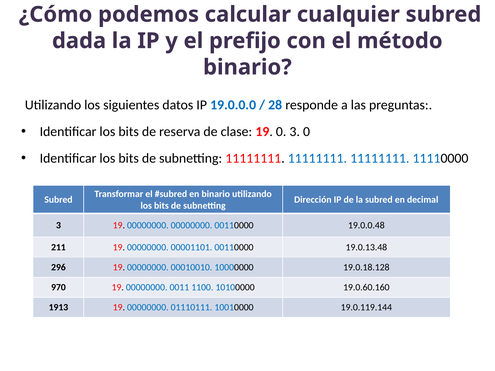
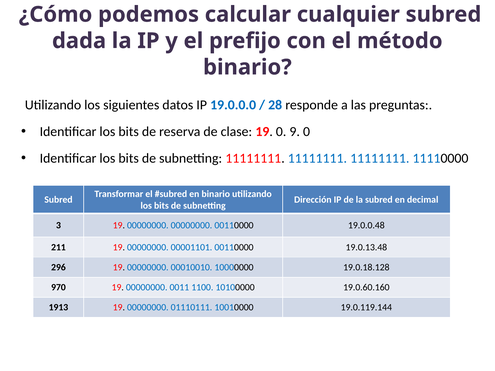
0 3: 3 -> 9 (295, 132)
